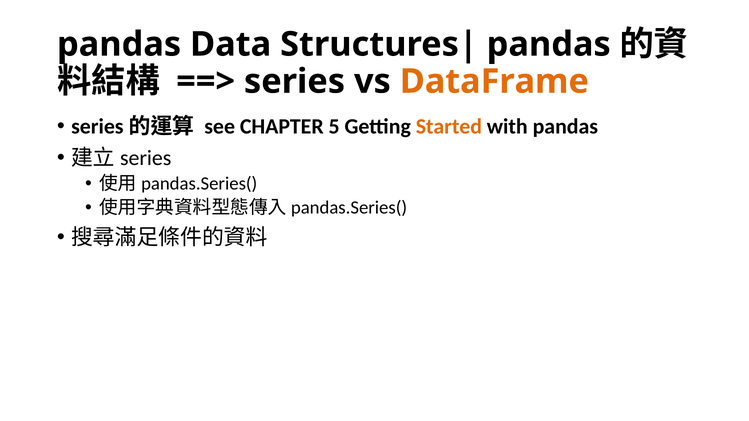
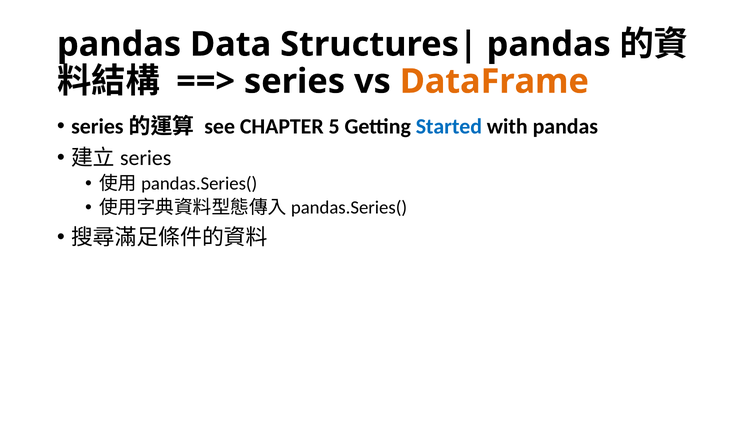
Started colour: orange -> blue (449, 127)
